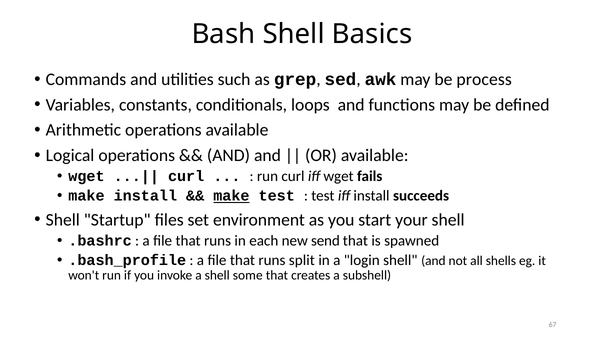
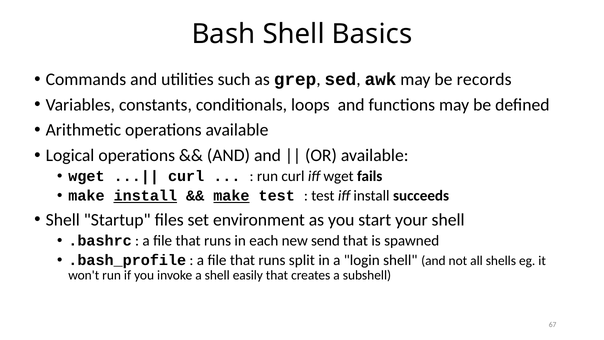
process: process -> records (484, 79)
install underline: none -> present (145, 196)
some: some -> easily (248, 275)
